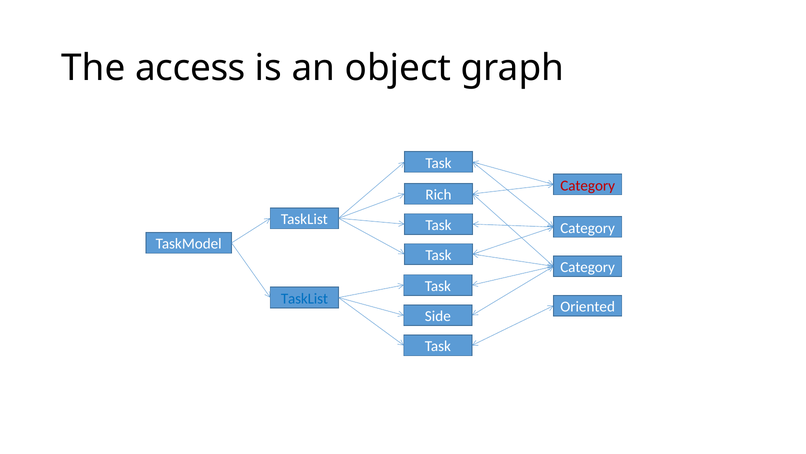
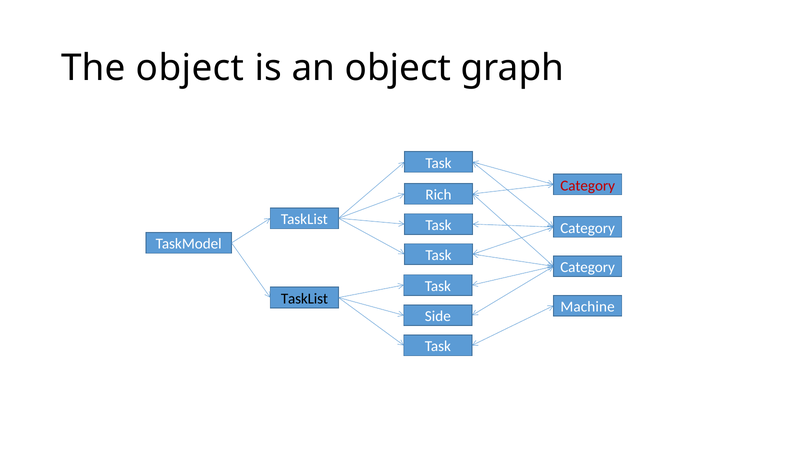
The access: access -> object (190, 68)
TaskList colour: blue -> black (304, 298)
Oriented: Oriented -> Machine (588, 306)
